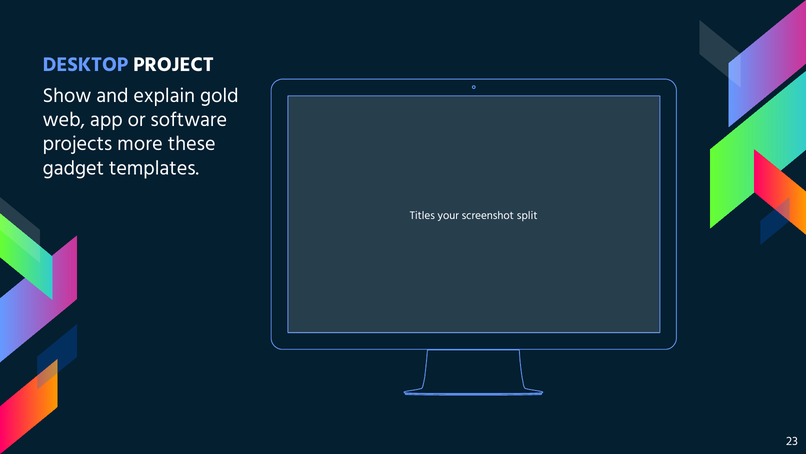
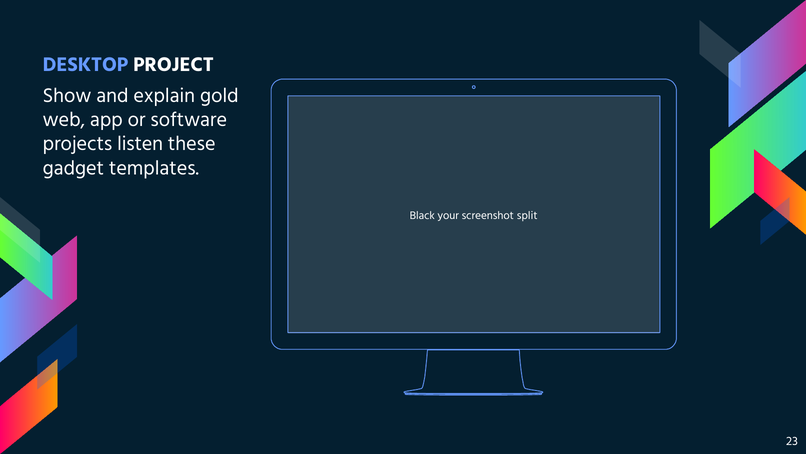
more: more -> listen (140, 144)
Titles: Titles -> Black (422, 215)
